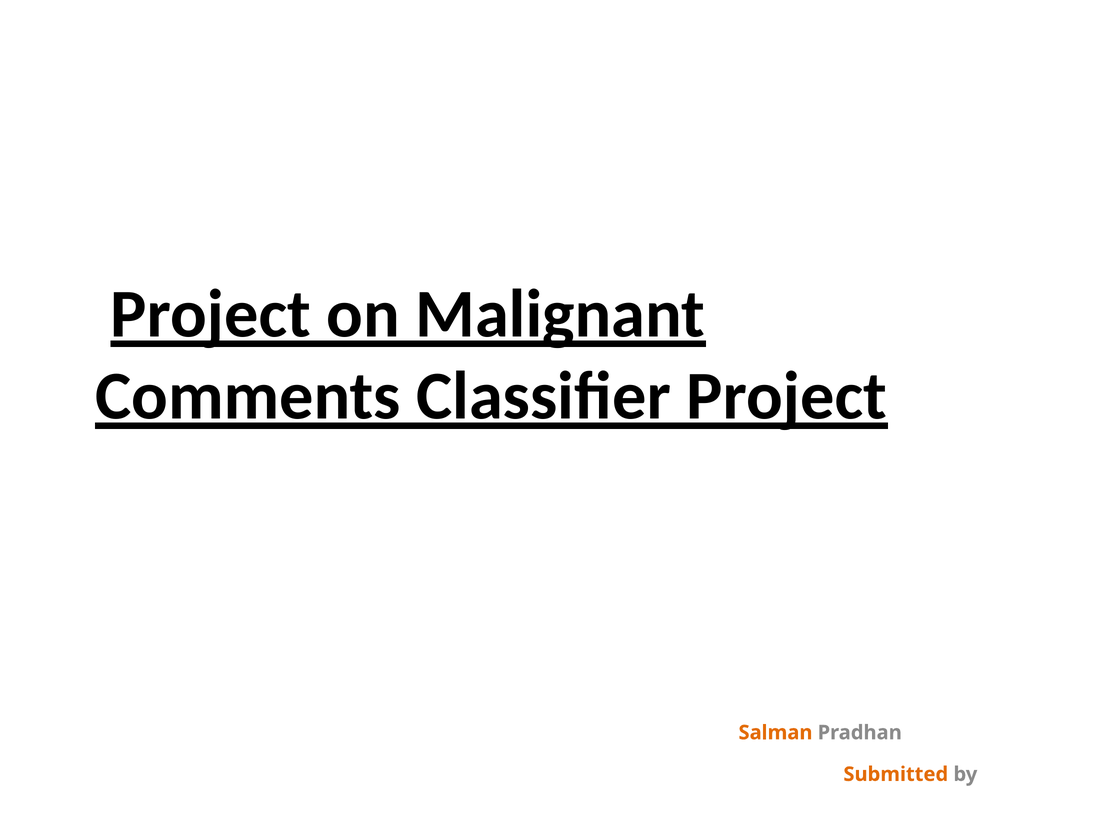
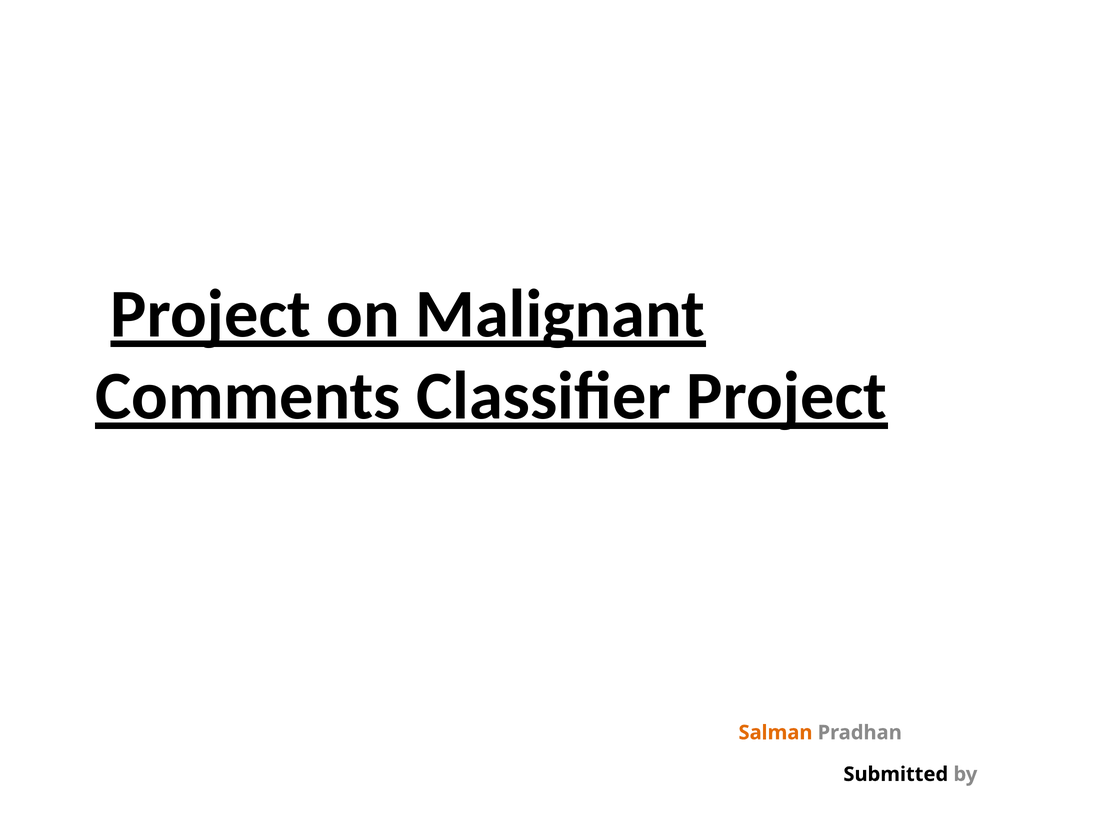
Submitted colour: orange -> black (896, 775)
